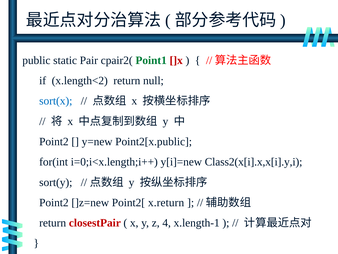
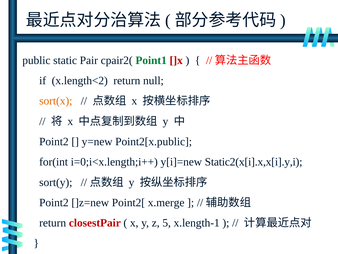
sort(x colour: blue -> orange (56, 101)
Class2(x[i].x,x[i].y,i: Class2(x[i].x,x[i].y,i -> Static2(x[i].x,x[i].y,i (254, 162)
x.return: x.return -> x.merge (166, 202)
4: 4 -> 5 (167, 222)
